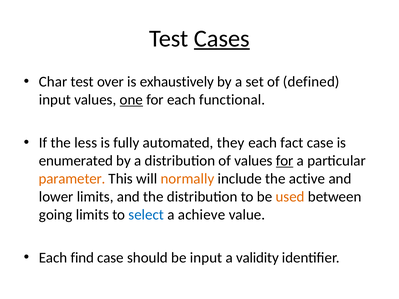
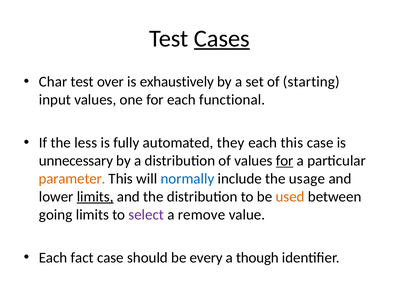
defined: defined -> starting (311, 82)
one underline: present -> none (131, 100)
each fact: fact -> this (292, 143)
enumerated: enumerated -> unnecessary (76, 161)
normally colour: orange -> blue (187, 179)
active: active -> usage (307, 179)
limits underline: none -> present (95, 197)
select colour: blue -> purple (146, 215)
achieve: achieve -> remove (202, 215)
find: find -> fact (82, 258)
be input: input -> every (206, 258)
validity: validity -> though (257, 258)
